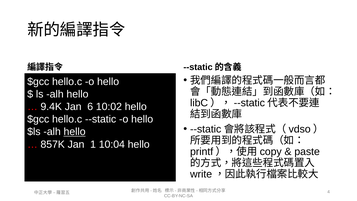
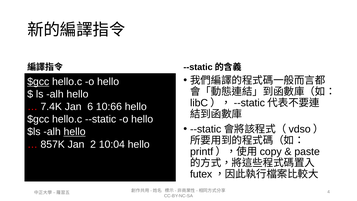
$gcc underline: none -> present (38, 82)
9.4K: 9.4K -> 7.4K (51, 107)
10:02: 10:02 -> 10:66 (109, 107)
1: 1 -> 2 (93, 144)
write: write -> futex (201, 174)
